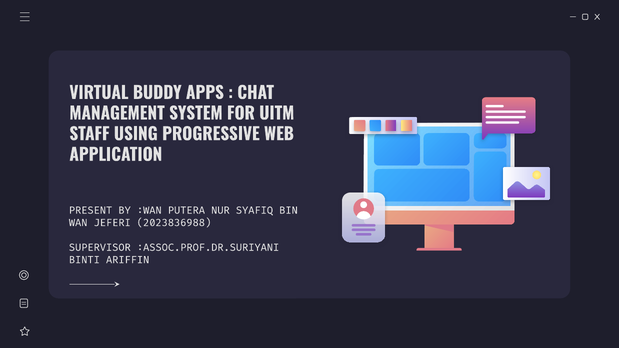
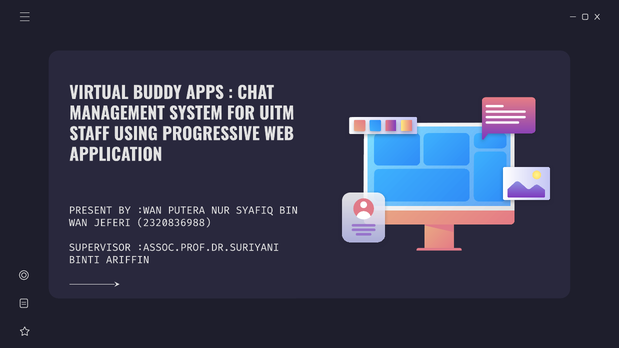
2023836988: 2023836988 -> 2320836988 (174, 223)
